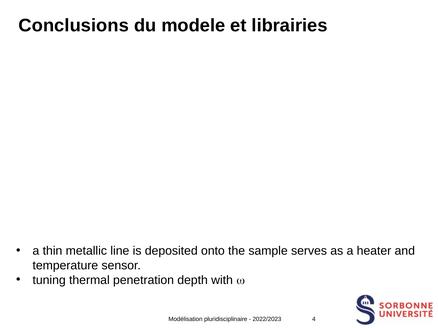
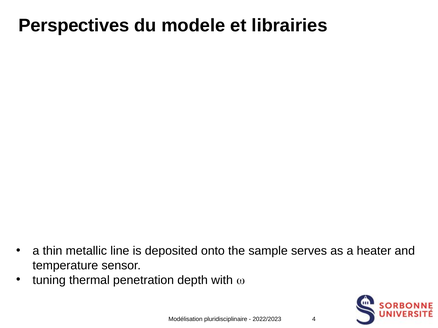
Conclusions: Conclusions -> Perspectives (74, 25)
